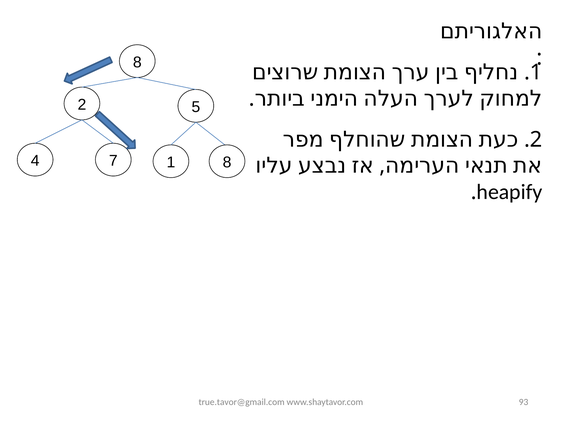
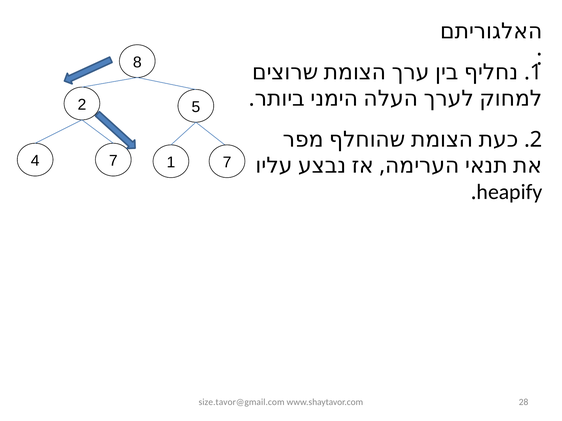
1 8: 8 -> 7 (227, 163)
true.tavor@gmail.com: true.tavor@gmail.com -> size.tavor@gmail.com (242, 402)
93: 93 -> 28 (524, 402)
